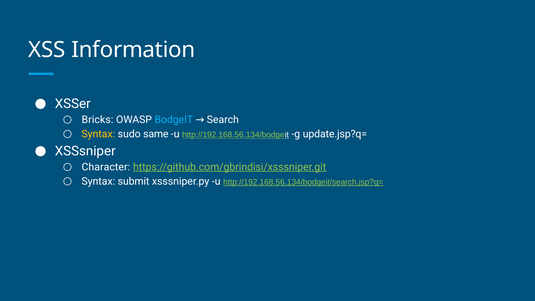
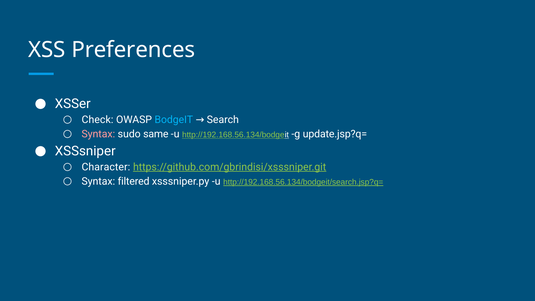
Information: Information -> Preferences (133, 50)
Bricks: Bricks -> Check (98, 120)
Syntax colour: yellow -> pink (98, 134)
submit: submit -> filtered (134, 181)
